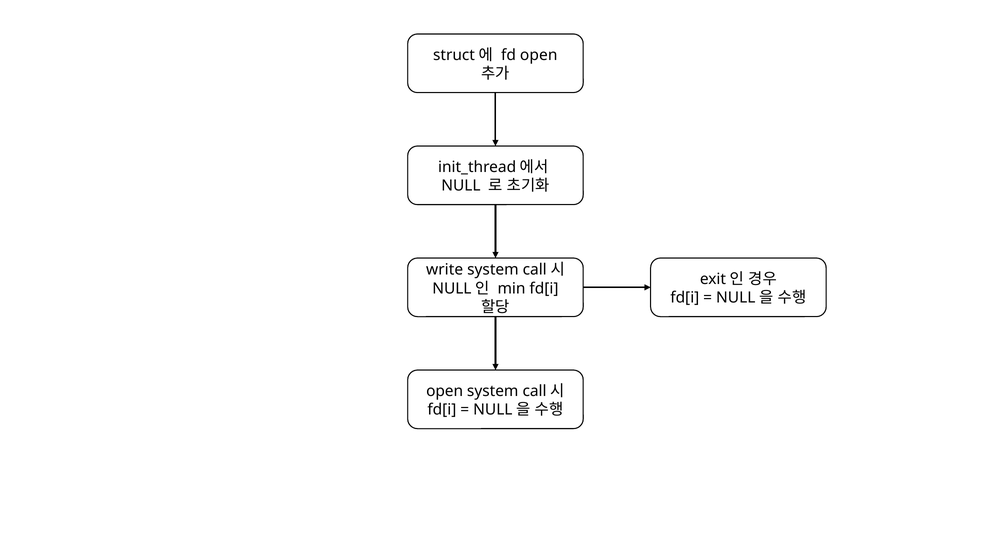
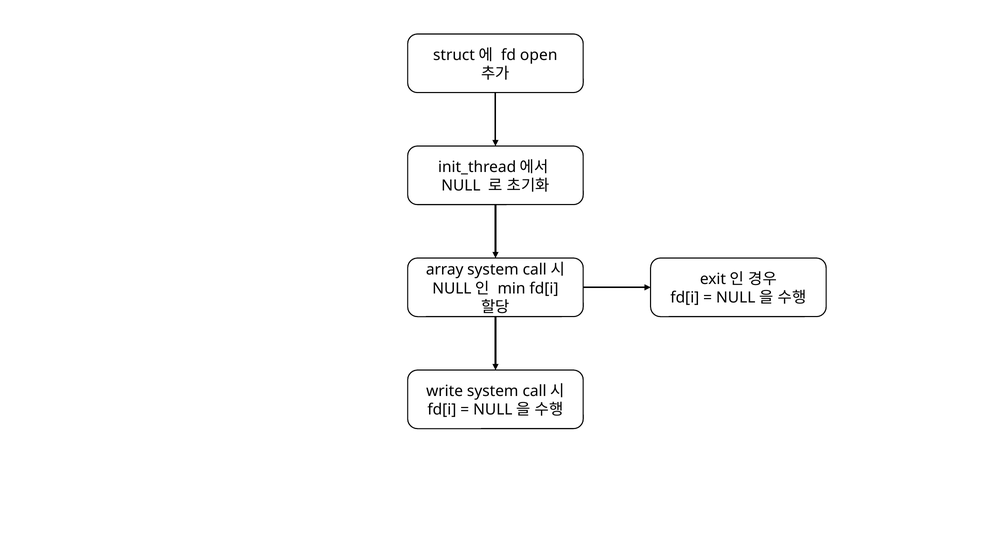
write: write -> array (445, 270)
open: open -> write (445, 391)
